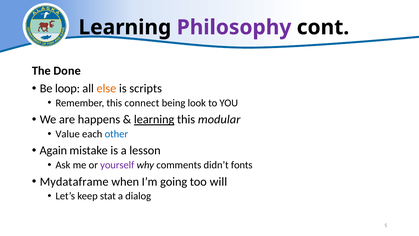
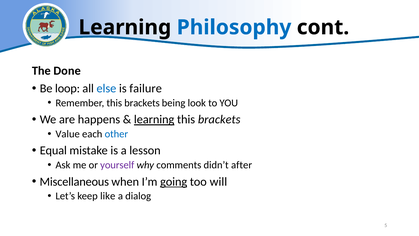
Philosophy colour: purple -> blue (234, 27)
else colour: orange -> blue (106, 88)
scripts: scripts -> failure (146, 88)
Remember this connect: connect -> brackets (142, 103)
modular: modular -> brackets (219, 119)
Again: Again -> Equal (53, 150)
fonts: fonts -> after (242, 165)
Mydataframe: Mydataframe -> Miscellaneous (74, 181)
going underline: none -> present (174, 181)
stat: stat -> like (108, 196)
